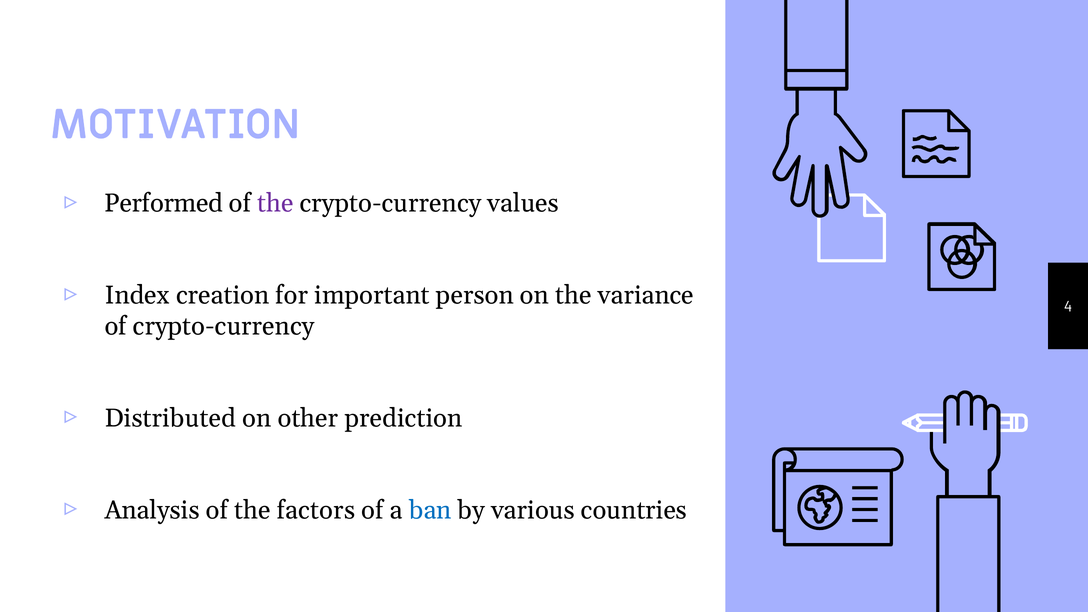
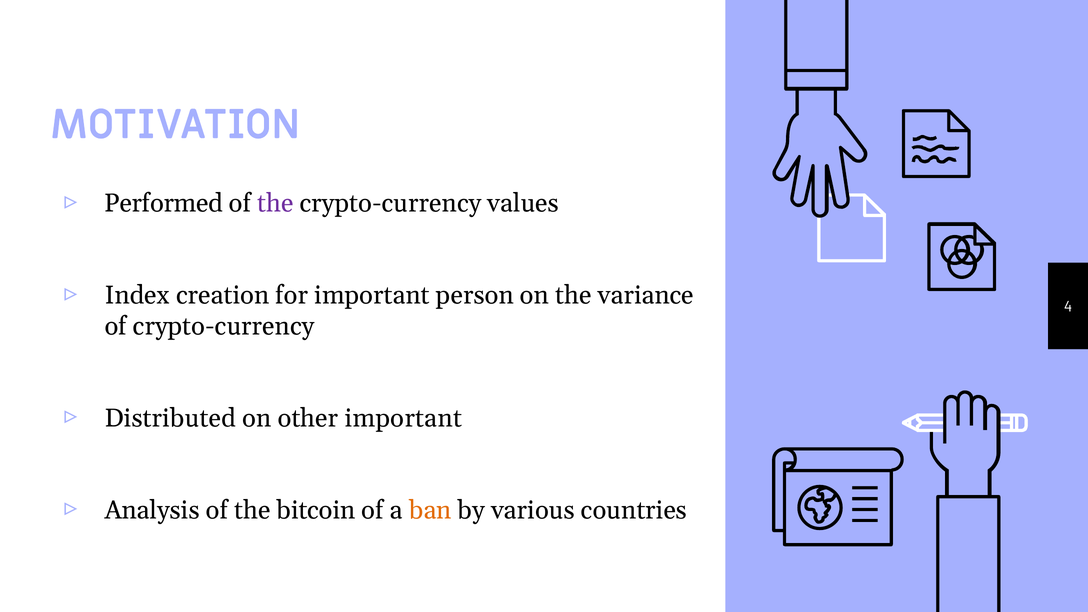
other prediction: prediction -> important (403, 418)
factors: factors -> bitcoin (316, 510)
ban colour: blue -> orange (430, 510)
